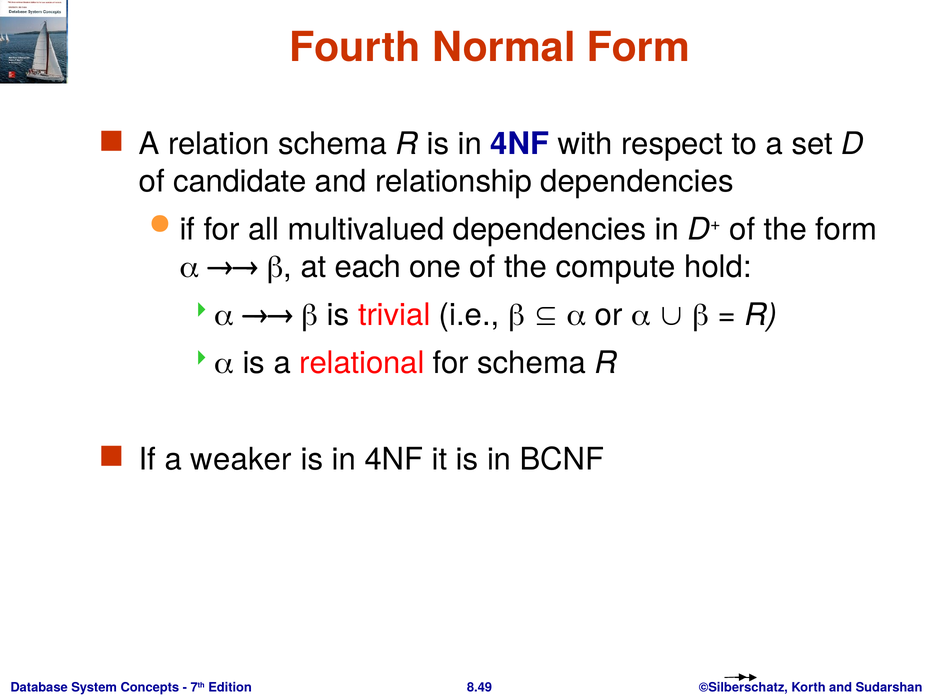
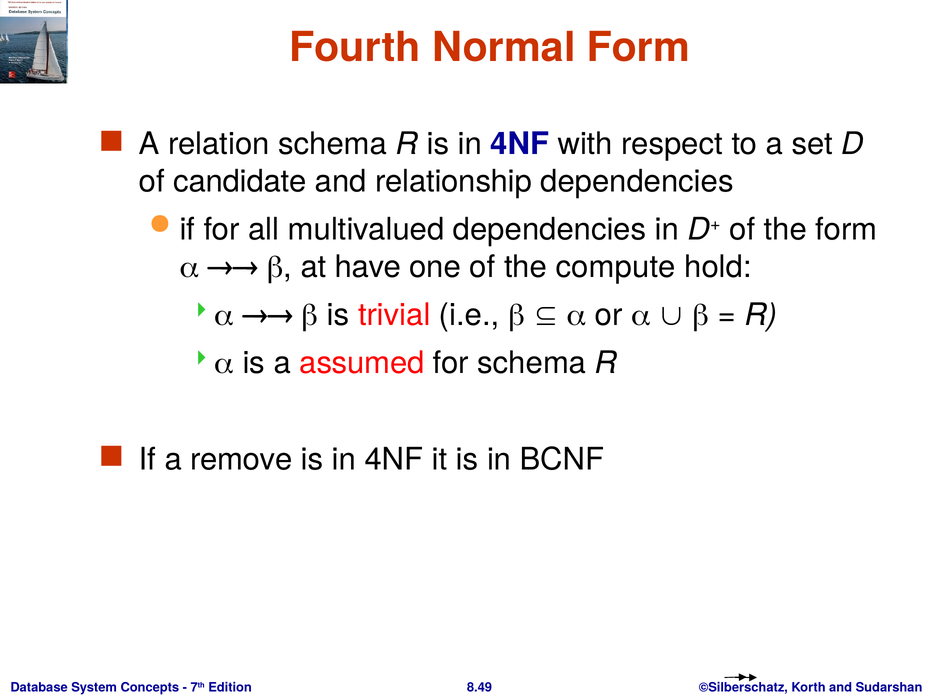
each: each -> have (368, 267)
relational: relational -> assumed (362, 363)
weaker: weaker -> remove (241, 459)
